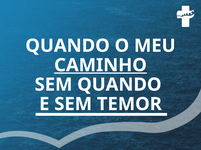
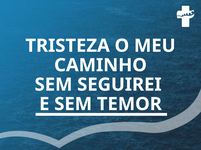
QUANDO: QUANDO -> TRISTEZA (68, 46)
CAMINHO underline: present -> none (100, 65)
SEM QUANDO: QUANDO -> SEGUIREI (119, 85)
